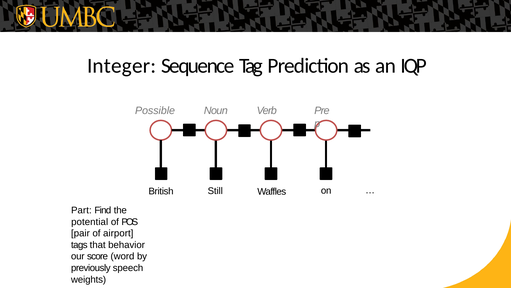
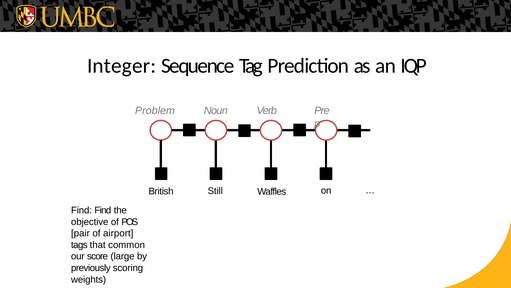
Possible: Possible -> Problem (155, 111)
Part: Part -> Find (81, 210)
potential: potential -> objective (90, 222)
behavior: behavior -> common (127, 244)
word: word -> large (123, 256)
speech: speech -> scoring (128, 268)
